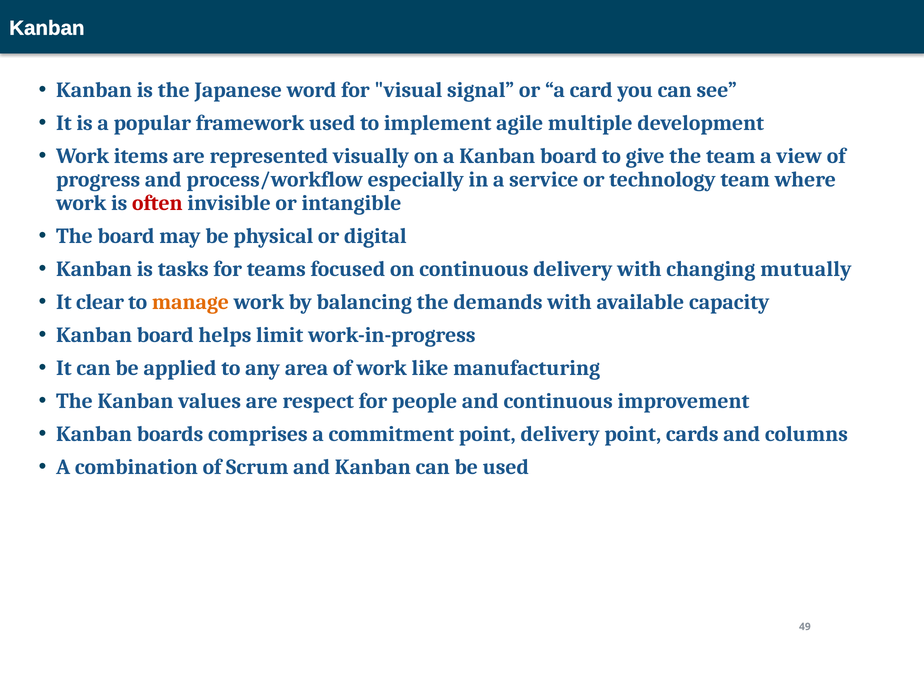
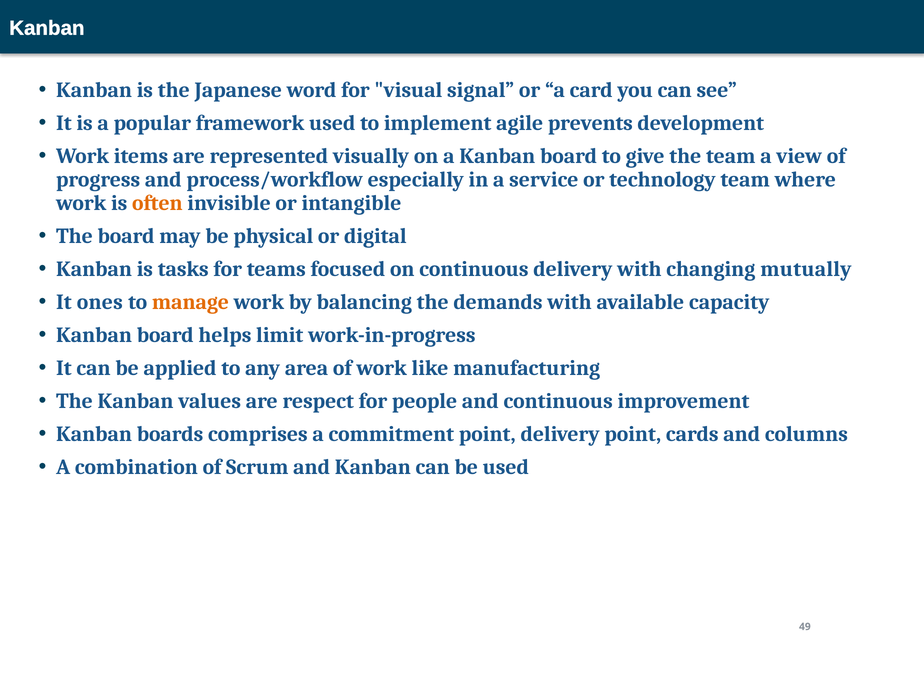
multiple: multiple -> prevents (590, 123)
often colour: red -> orange (157, 203)
clear: clear -> ones (100, 302)
